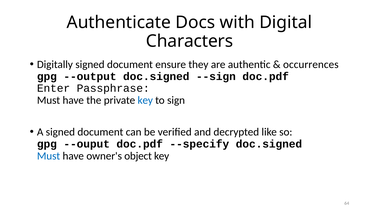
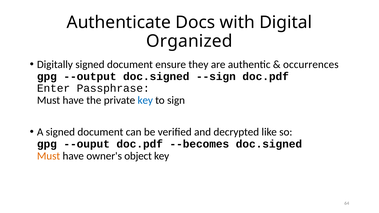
Characters: Characters -> Organized (189, 41)
--specify: --specify -> --becomes (199, 144)
Must colour: blue -> orange (49, 156)
